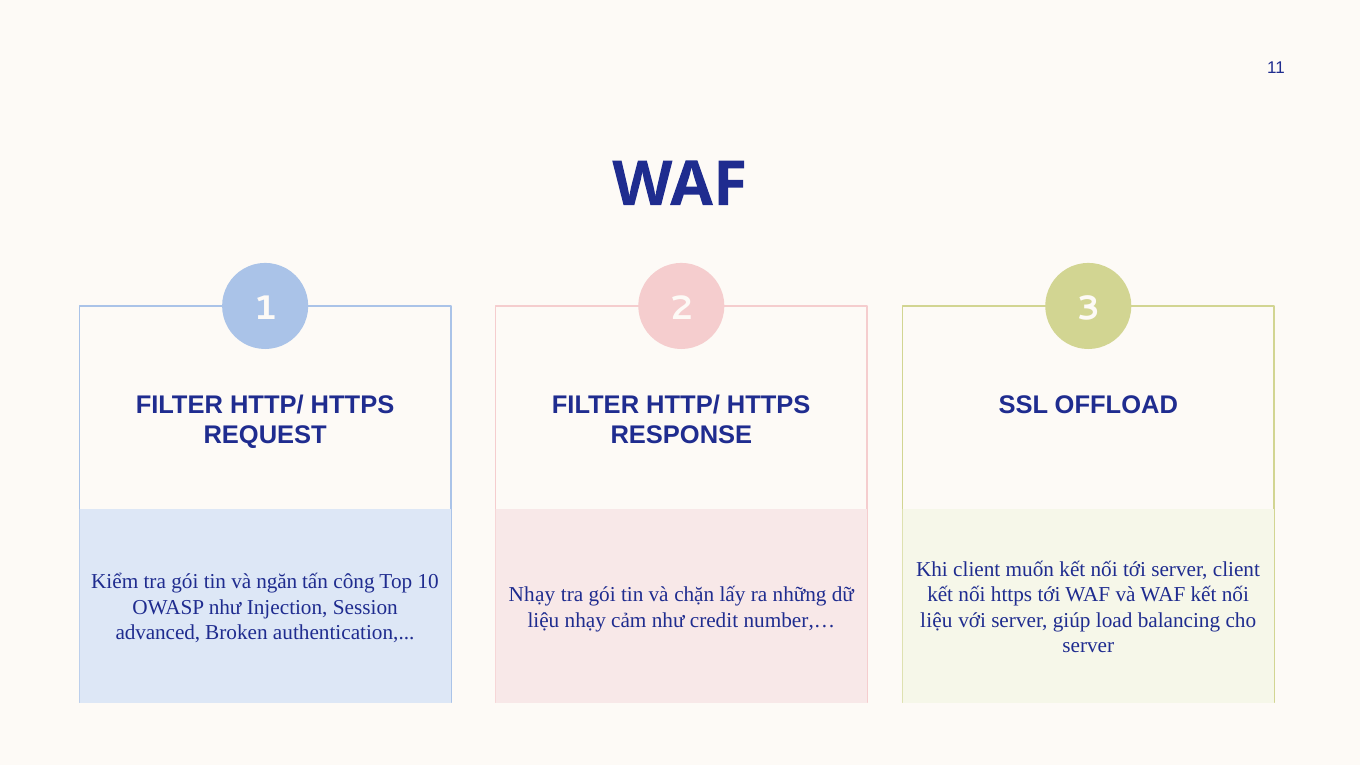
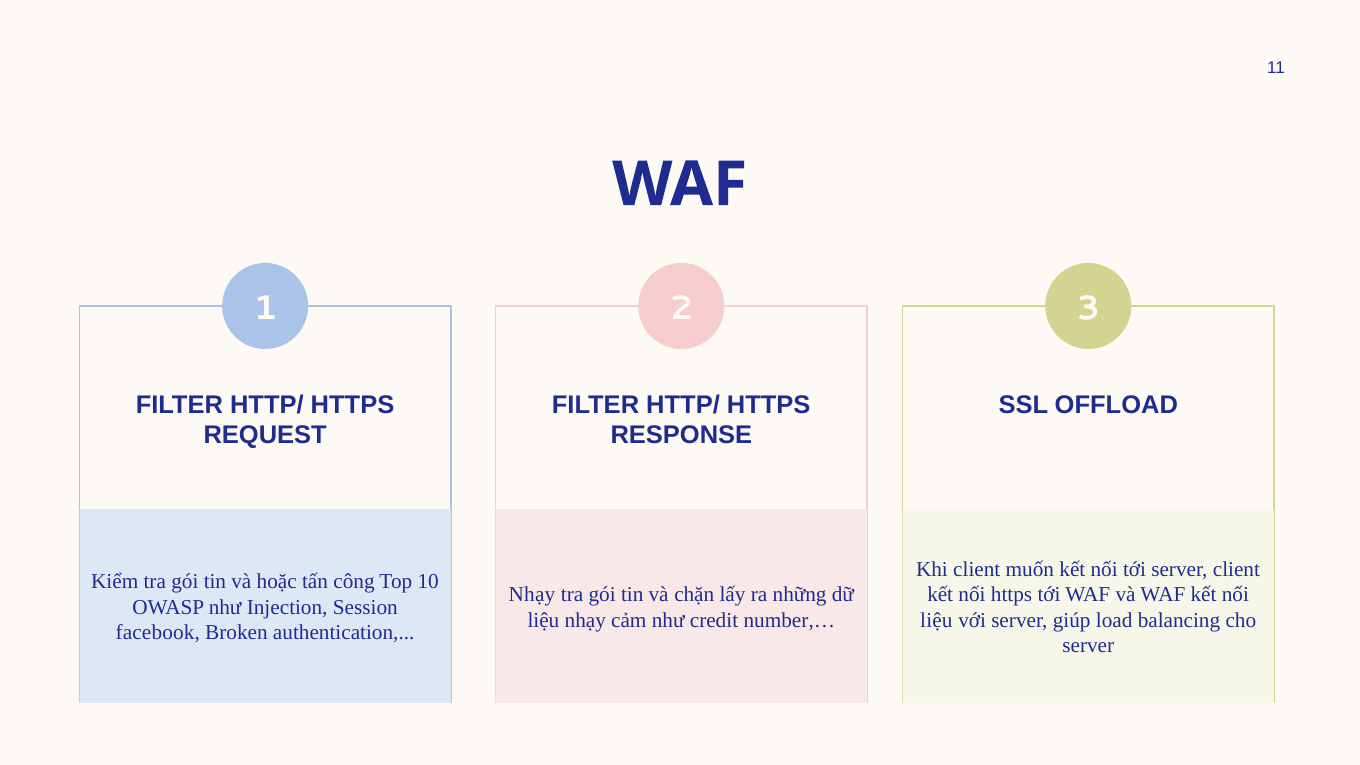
ngăn: ngăn -> hoặc (277, 582)
advanced: advanced -> facebook (158, 633)
